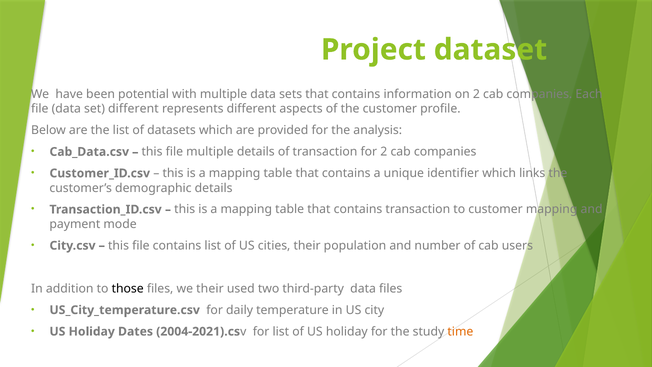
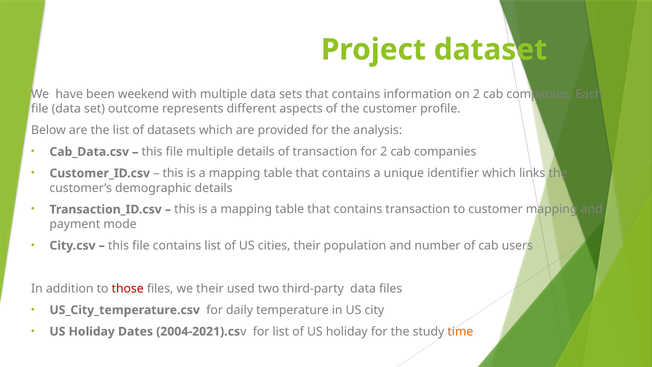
potential: potential -> weekend (144, 94)
set different: different -> outcome (134, 109)
those colour: black -> red (128, 288)
